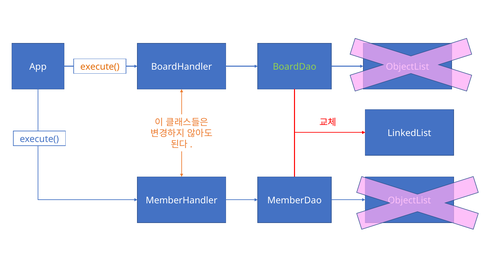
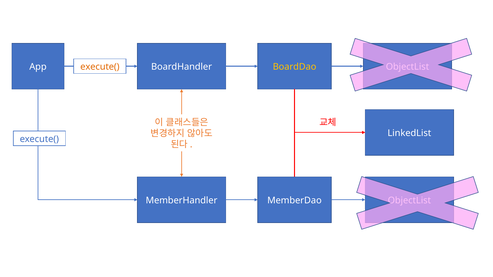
BoardDao colour: light green -> yellow (295, 67)
